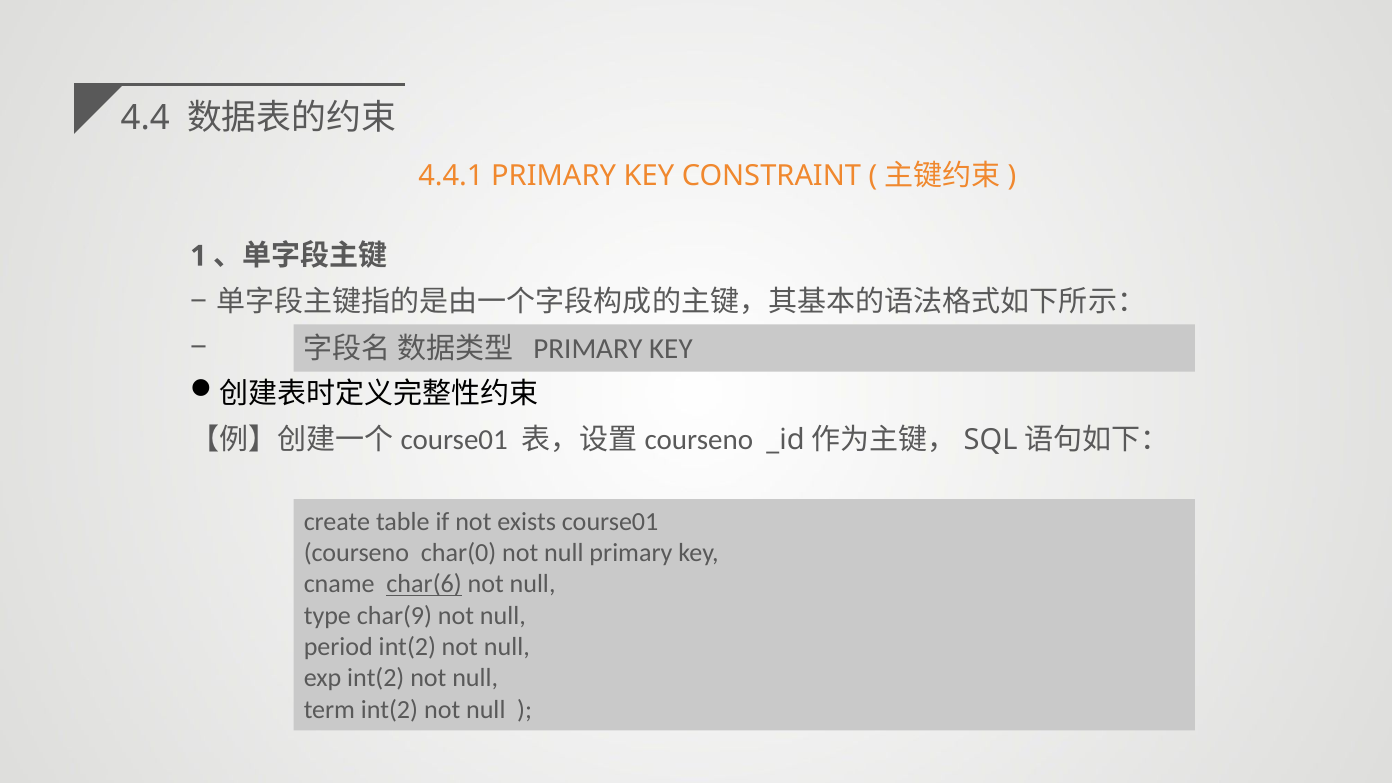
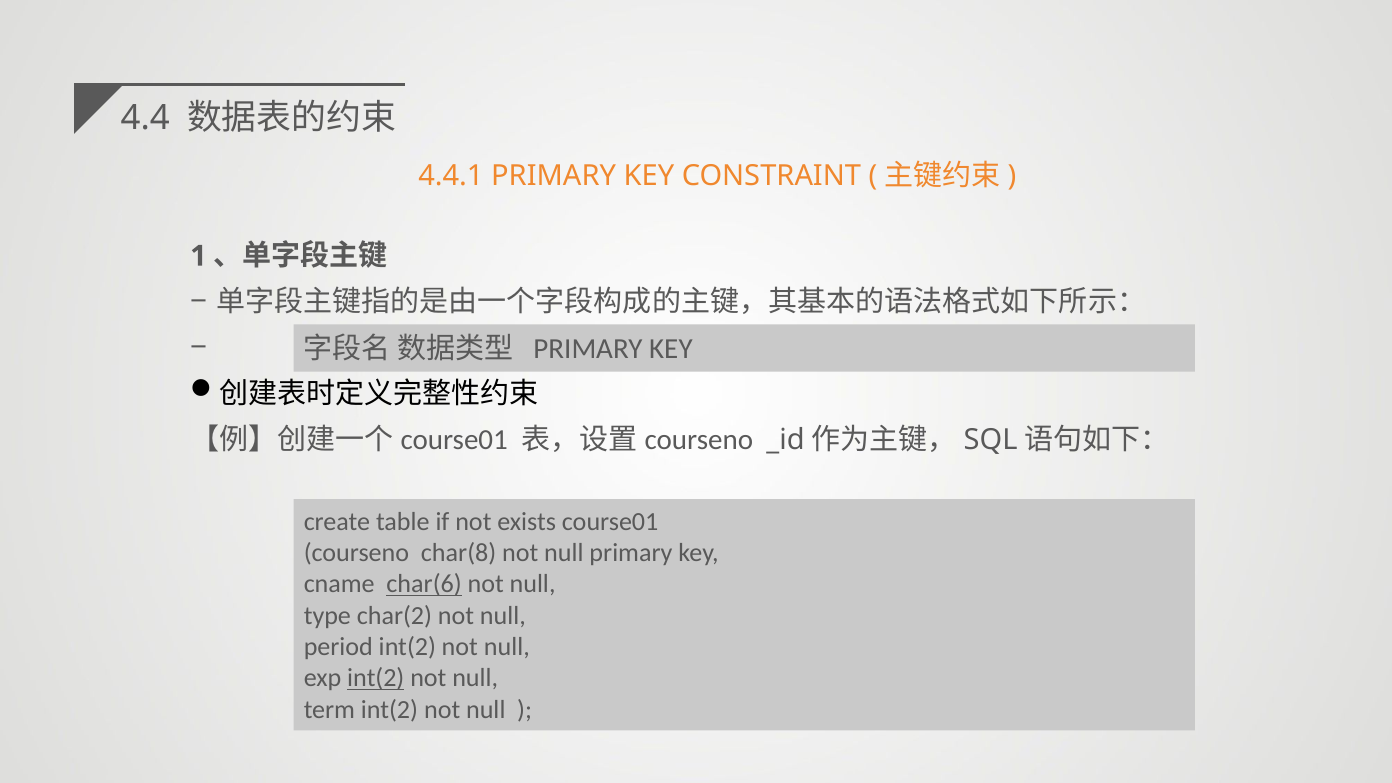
char(0: char(0 -> char(8 (459, 553)
char(9: char(9 -> char(2 (394, 616)
int(2 underline: none -> present (376, 678)
